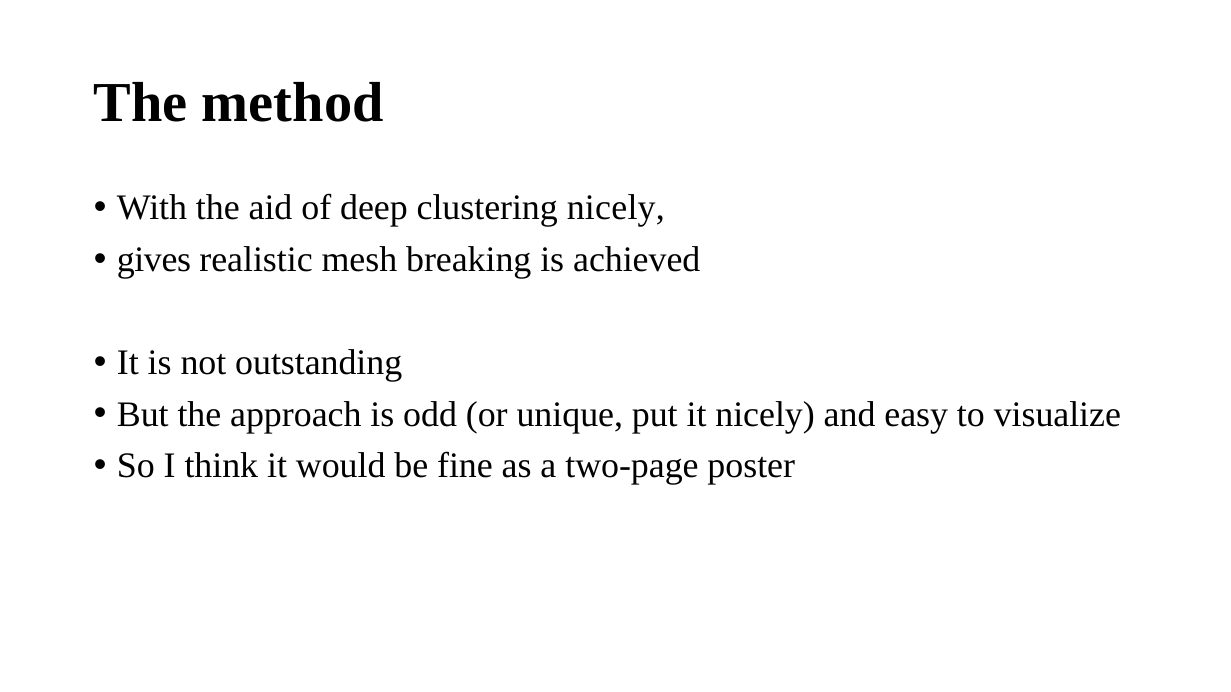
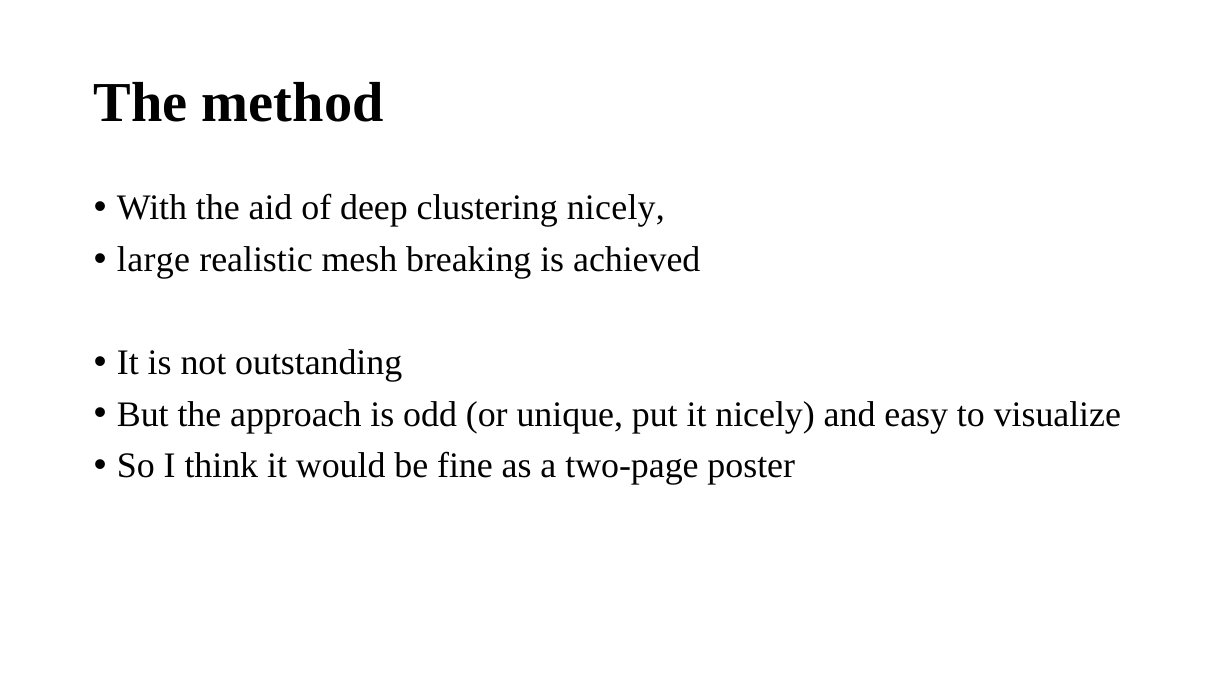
gives: gives -> large (154, 260)
